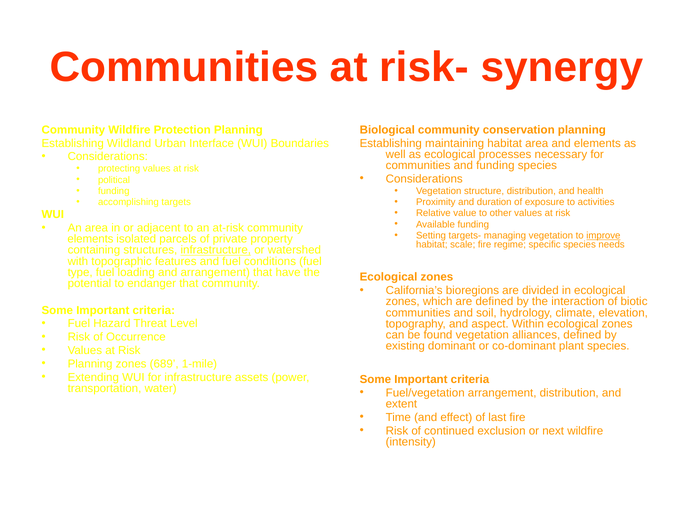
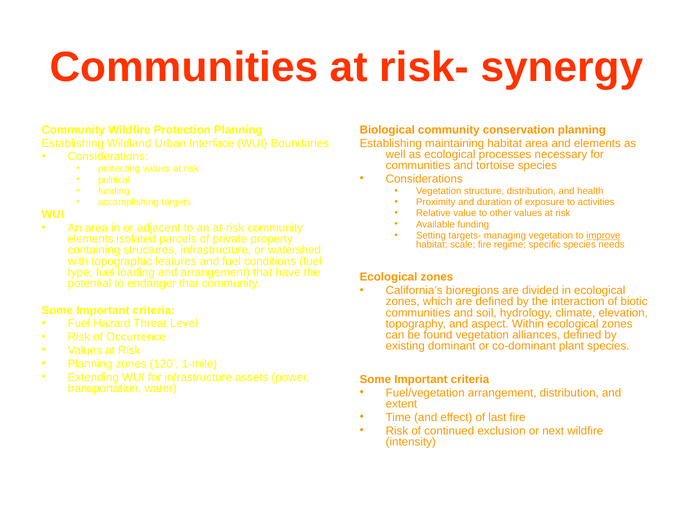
and funding: funding -> tortoise (495, 166)
infrastructure underline: present -> none (216, 250)
689: 689 -> 120 (164, 364)
